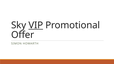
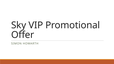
VIP underline: present -> none (36, 25)
